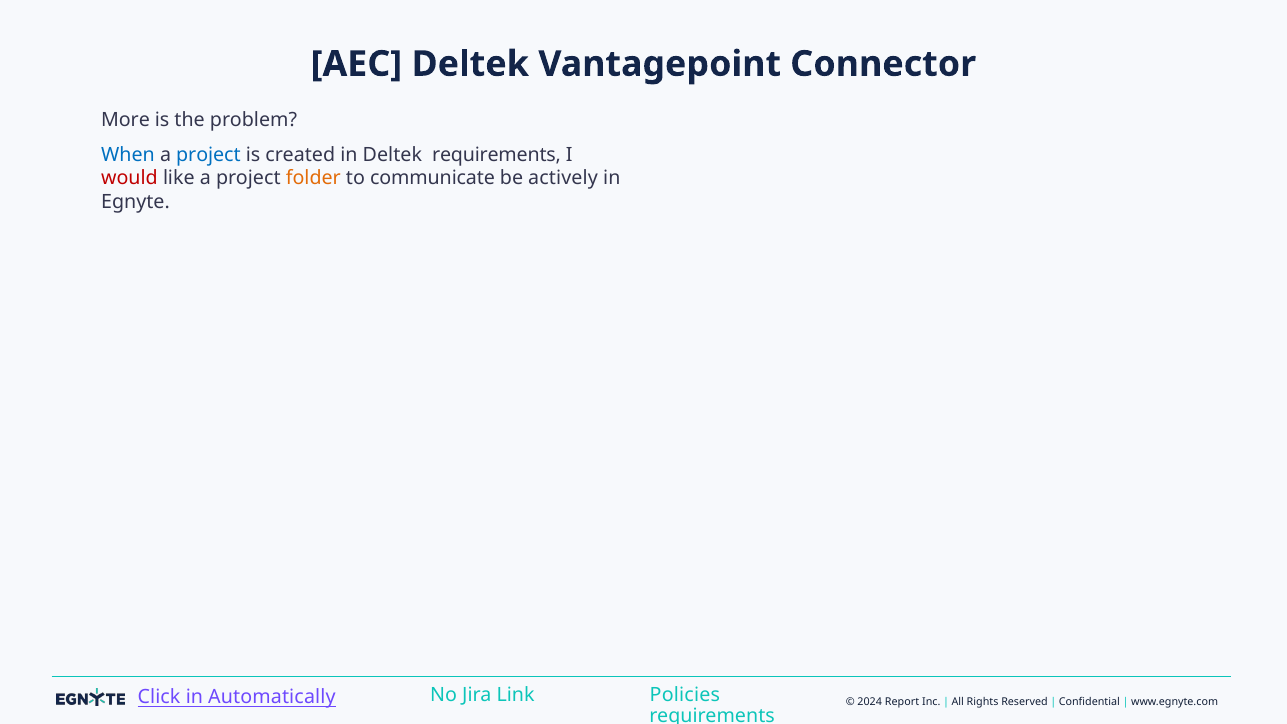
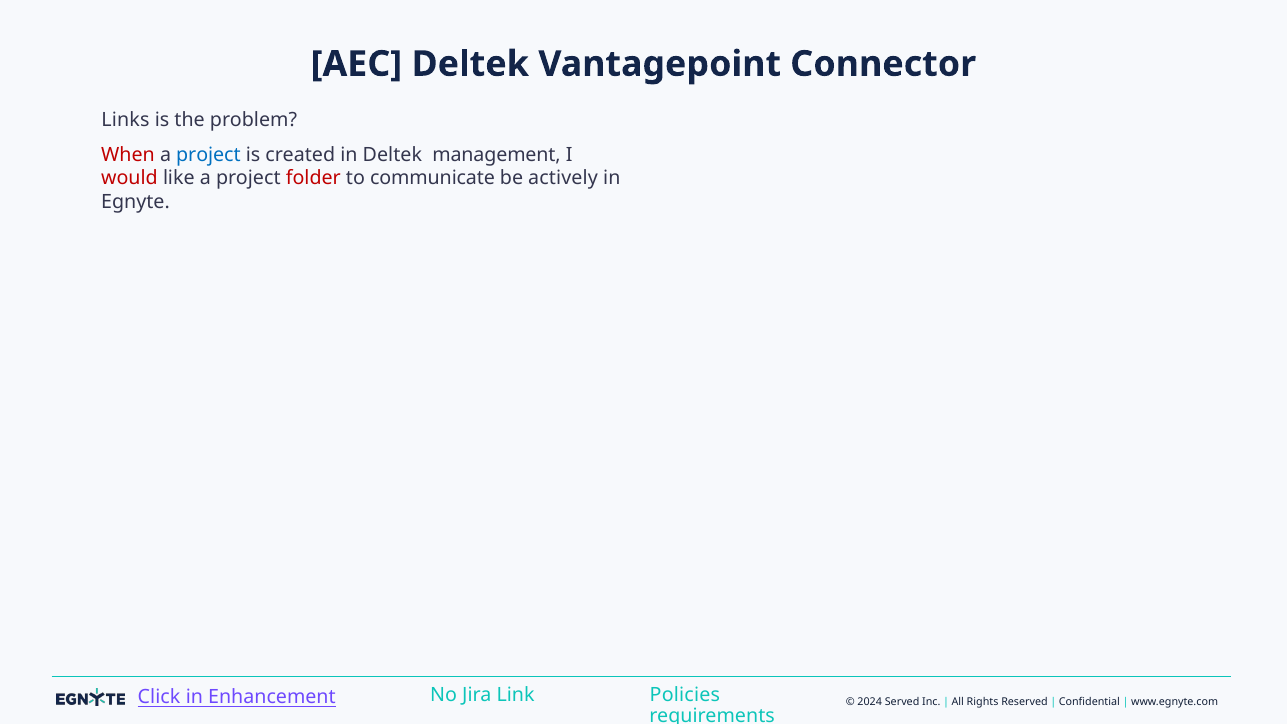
More: More -> Links (125, 120)
When colour: blue -> red (128, 155)
Deltek requirements: requirements -> management (496, 155)
folder colour: orange -> red (313, 178)
Automatically: Automatically -> Enhancement (272, 697)
Report: Report -> Served (902, 702)
